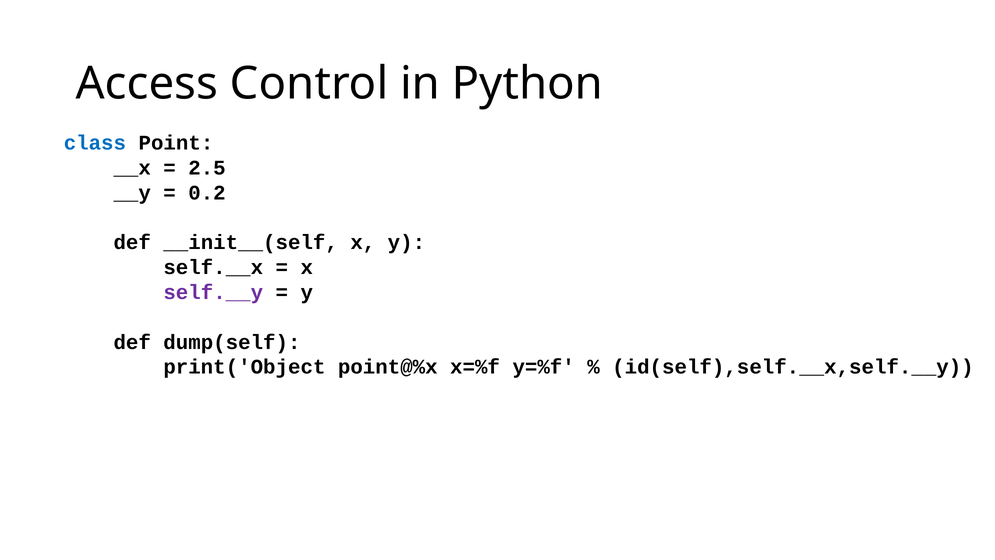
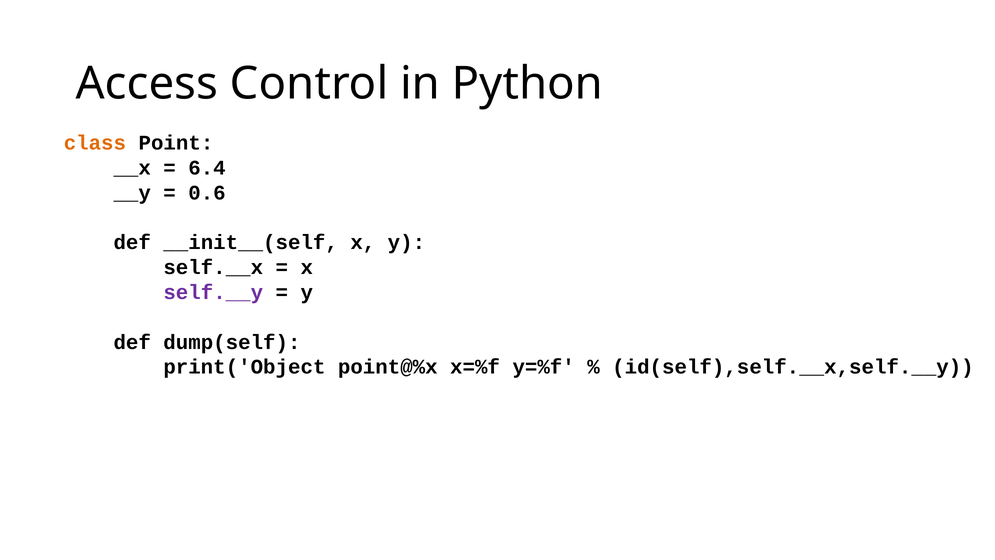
class colour: blue -> orange (95, 143)
2.5: 2.5 -> 6.4 (207, 168)
0.2: 0.2 -> 0.6 (207, 193)
